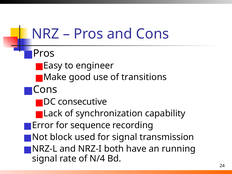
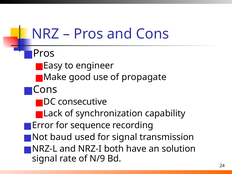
transitions: transitions -> propagate (144, 77)
block: block -> baud (61, 137)
running: running -> solution (179, 149)
N/4: N/4 -> N/9 (97, 159)
